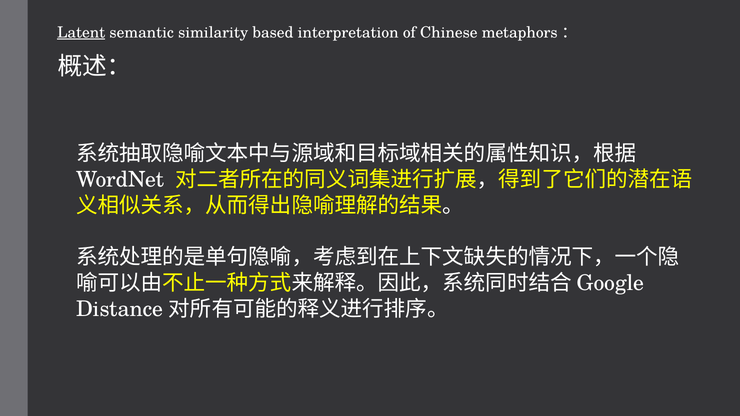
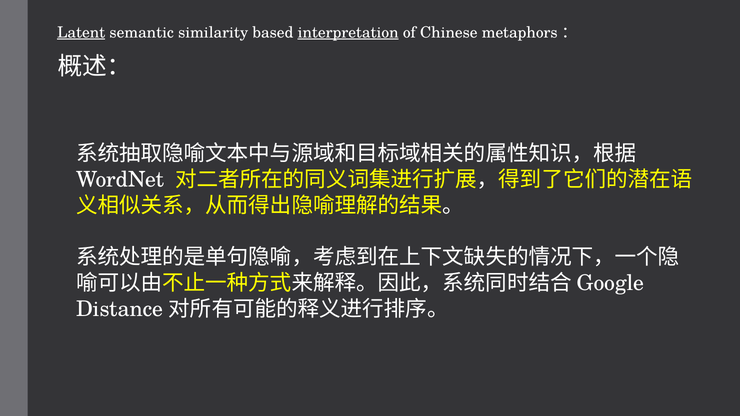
interpretation underline: none -> present (348, 32)
